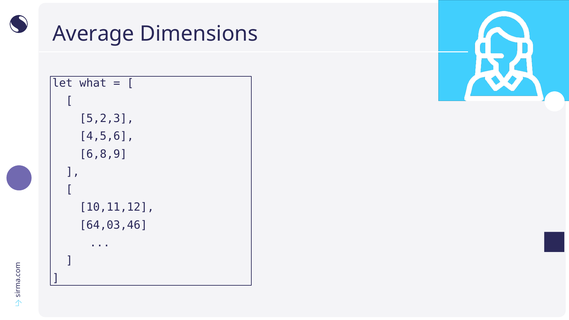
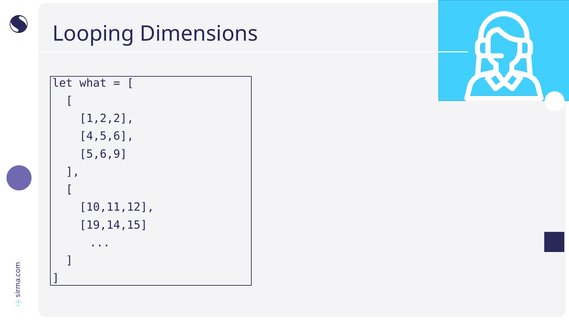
Average: Average -> Looping (93, 34)
5,2,3: 5,2,3 -> 1,2,2 (107, 119)
6,8,9: 6,8,9 -> 5,6,9 (103, 154)
64,03,46: 64,03,46 -> 19,14,15 (113, 225)
